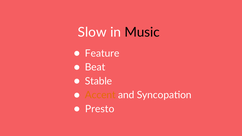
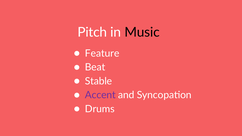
Slow: Slow -> Pitch (92, 32)
Accent colour: orange -> purple (100, 95)
Presto: Presto -> Drums (100, 109)
